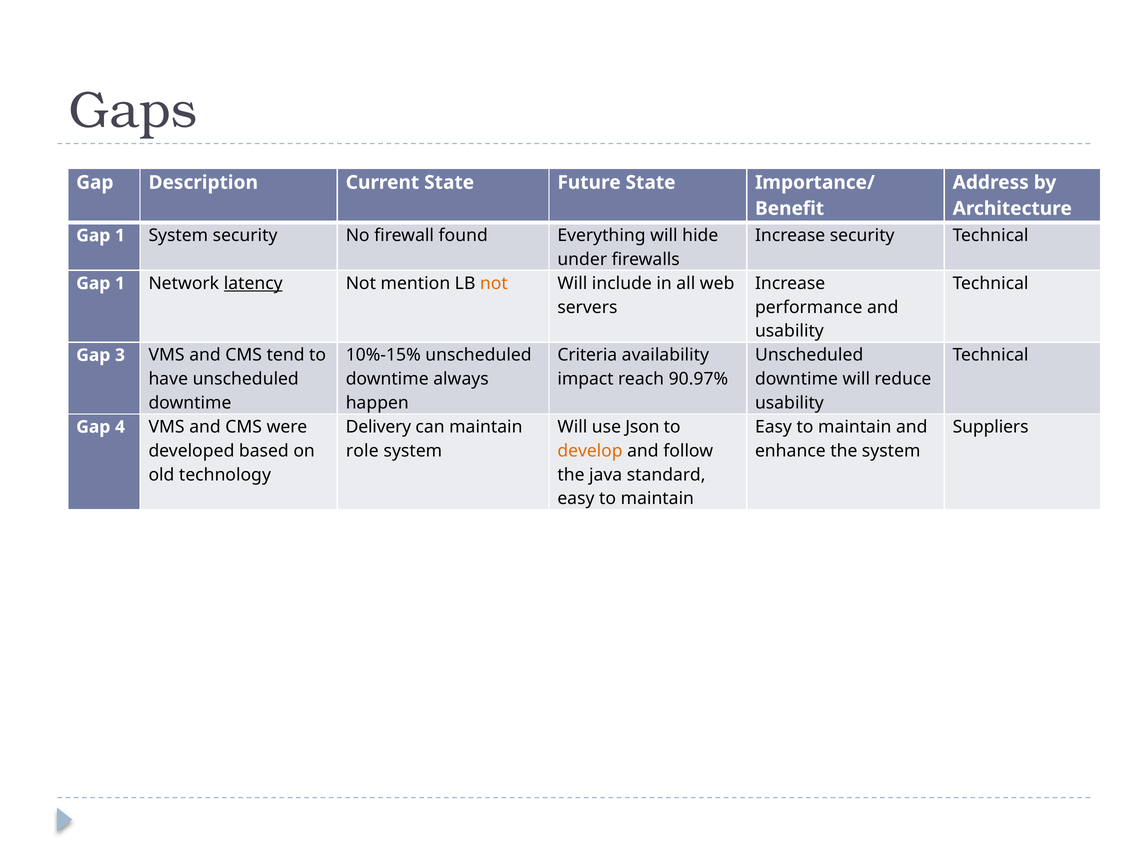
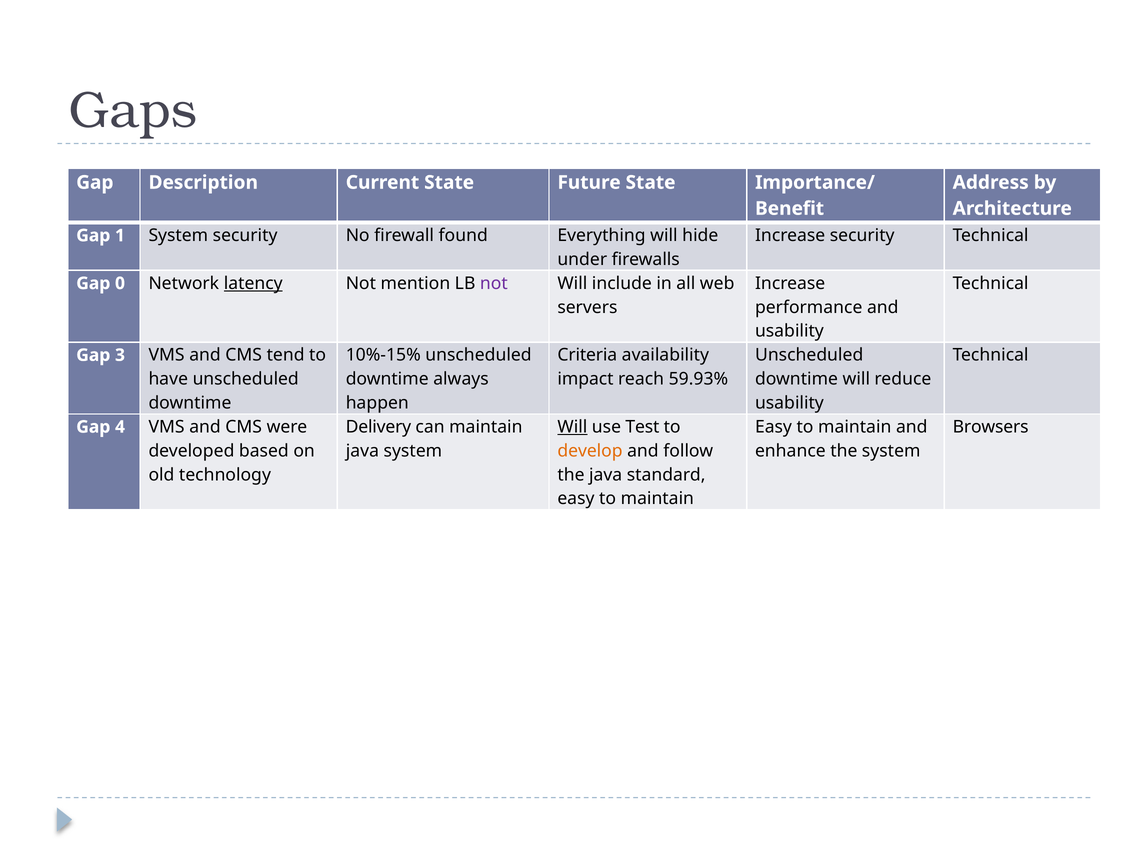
1: 1 -> 0 (120, 283)
not colour: orange -> purple (494, 283)
90.97%: 90.97% -> 59.93% (698, 379)
Will underline: none -> present (572, 427)
Json: Json -> Test (642, 427)
Suppliers: Suppliers -> Browsers (991, 427)
role: role -> java (362, 451)
